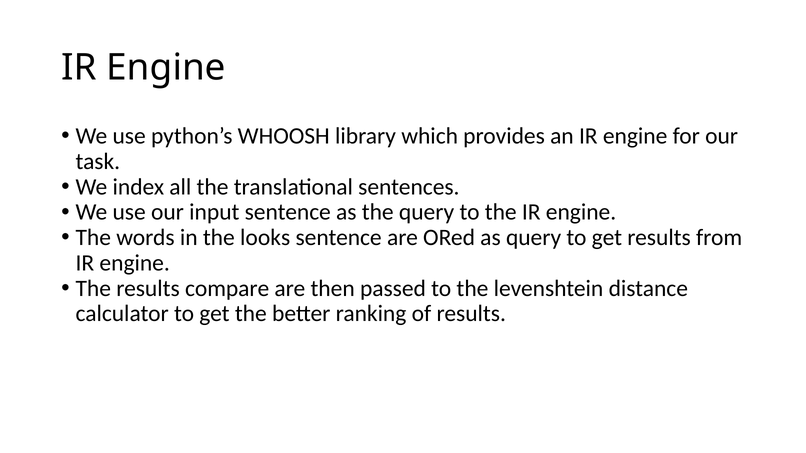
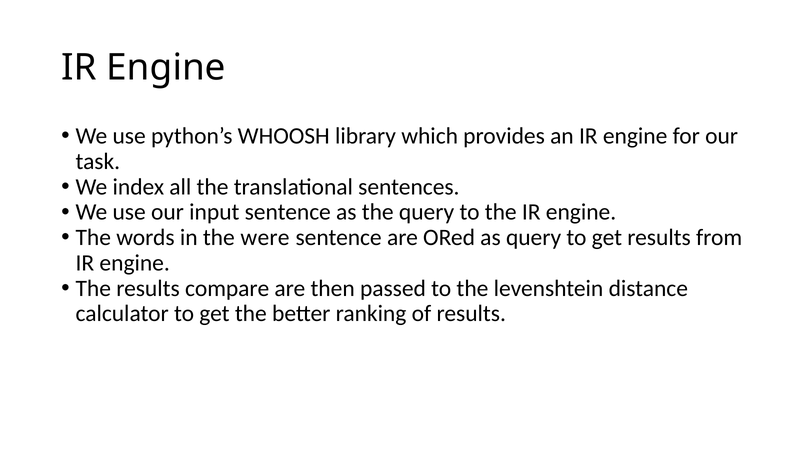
looks: looks -> were (265, 238)
